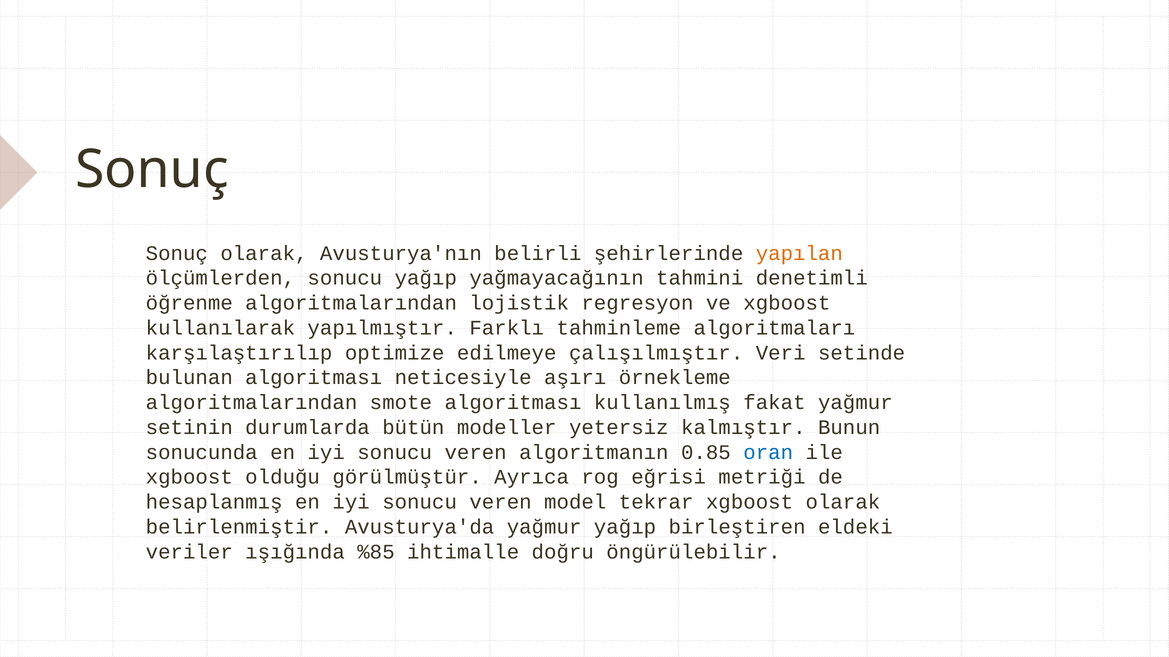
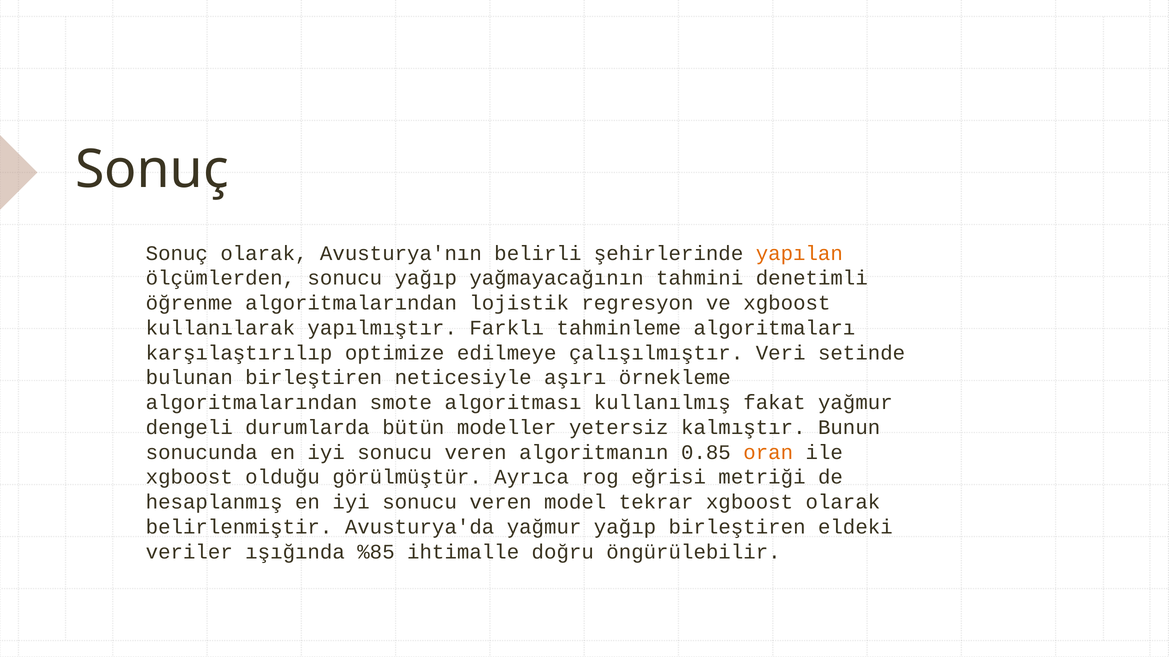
bulunan algoritması: algoritması -> birleştiren (314, 378)
setinin: setinin -> dengeli (189, 428)
oran colour: blue -> orange (768, 453)
